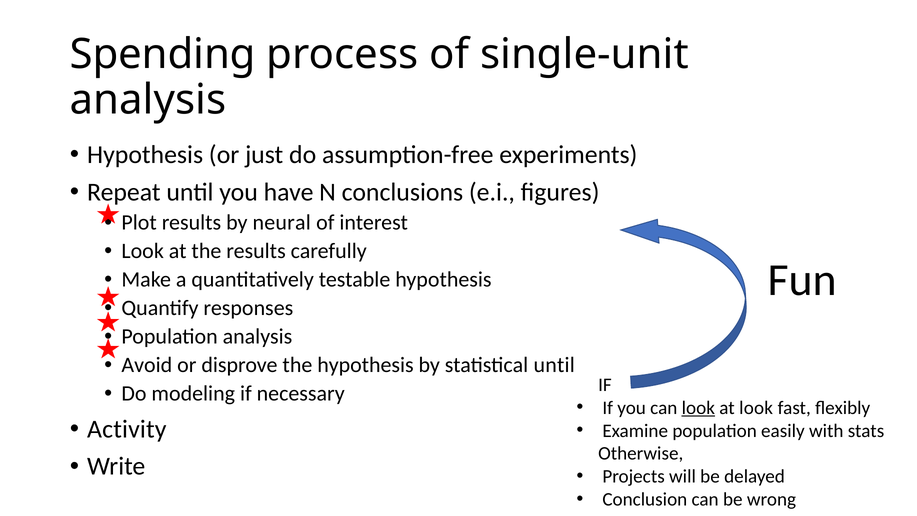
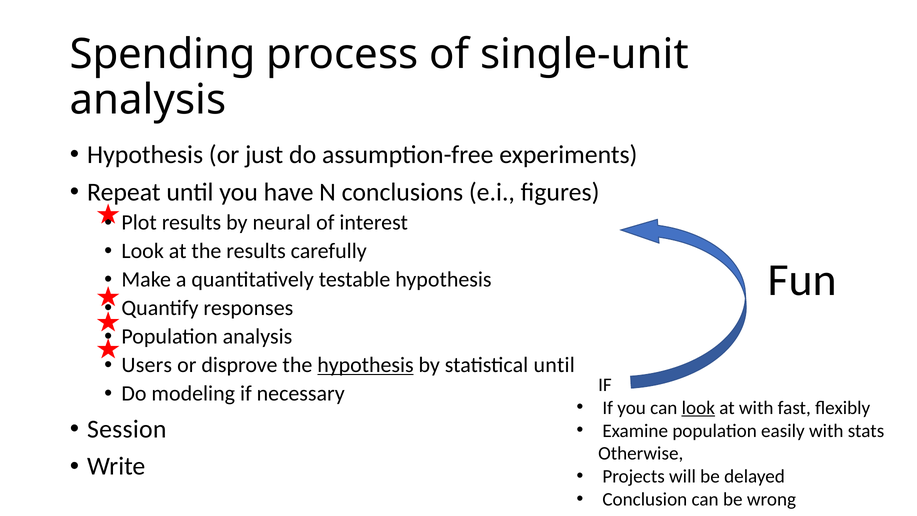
Avoid: Avoid -> Users (147, 365)
hypothesis underline: none -> present (365, 365)
at look: look -> with (756, 408)
Activity: Activity -> Session (127, 429)
